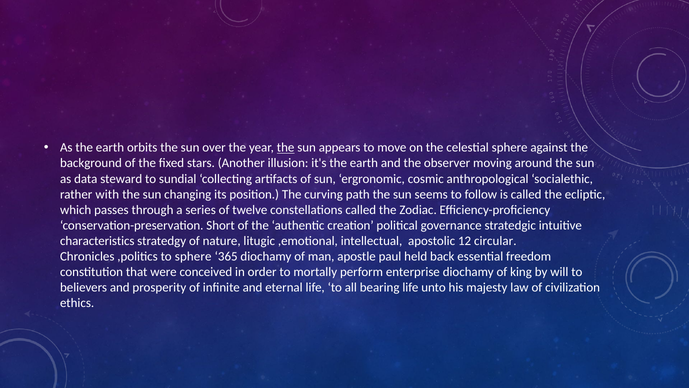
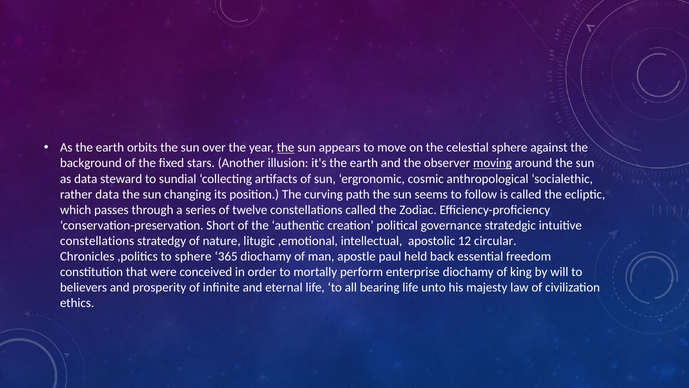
moving underline: none -> present (492, 163)
rather with: with -> data (107, 194)
characteristics: characteristics -> constellations (97, 241)
